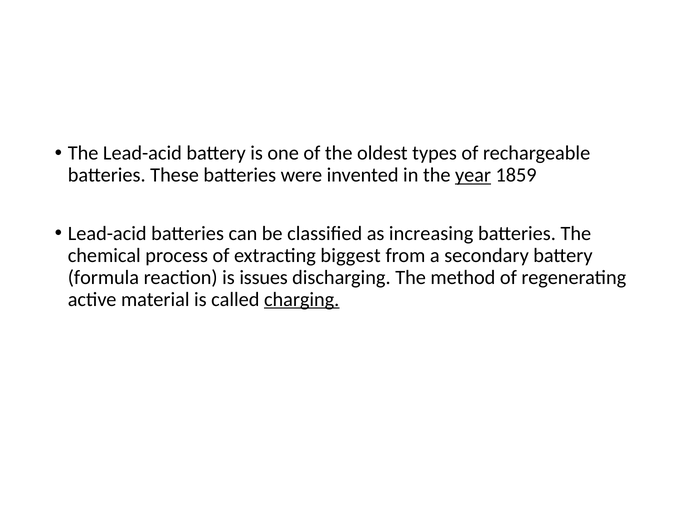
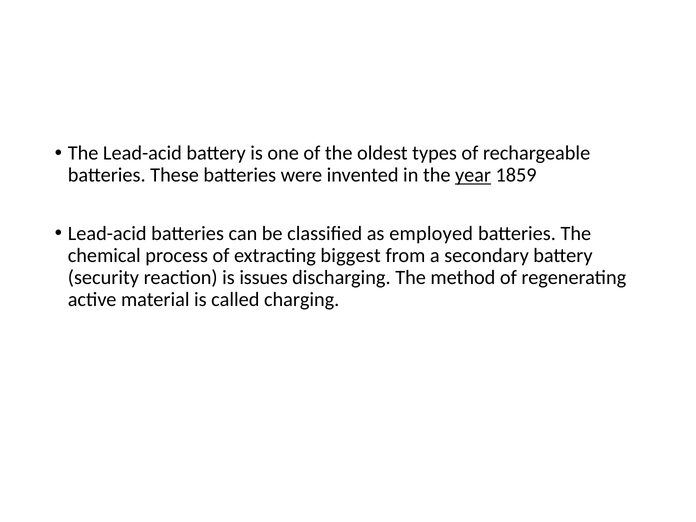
increasing: increasing -> employed (431, 234)
formula: formula -> security (103, 277)
charging underline: present -> none (302, 299)
